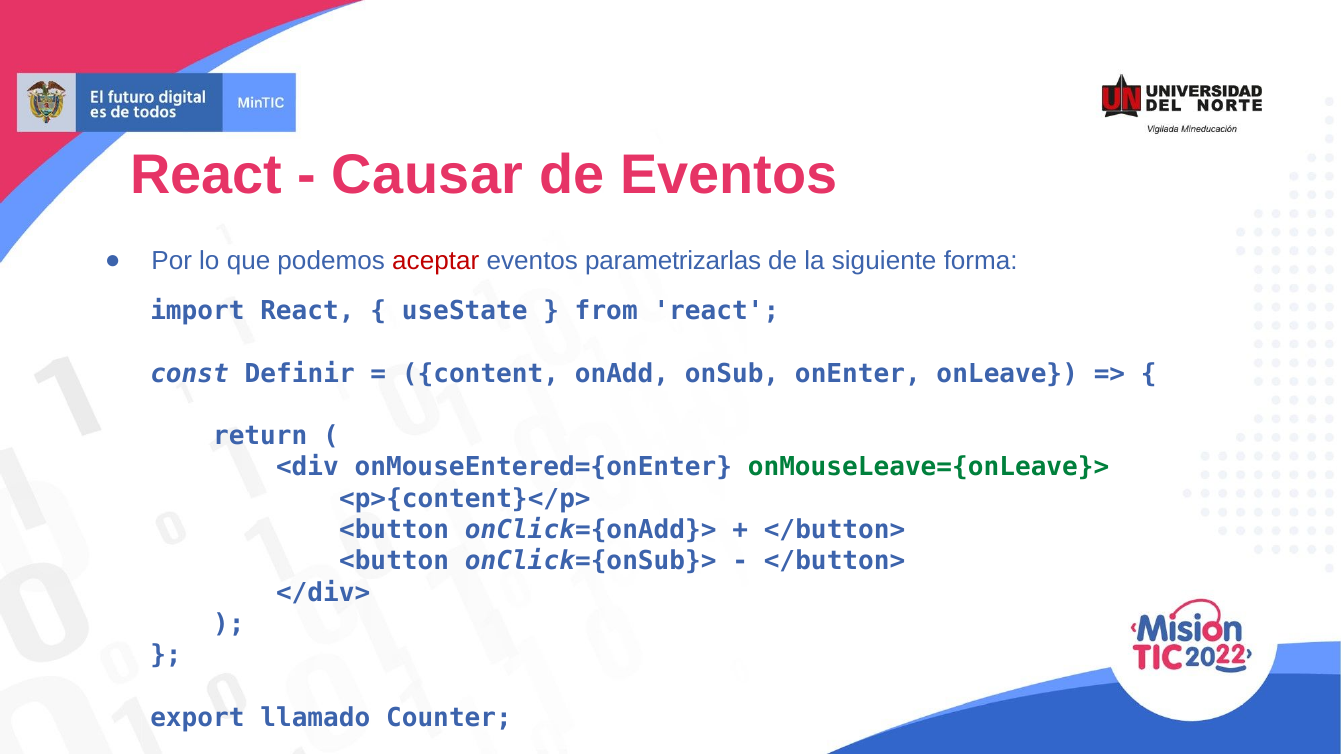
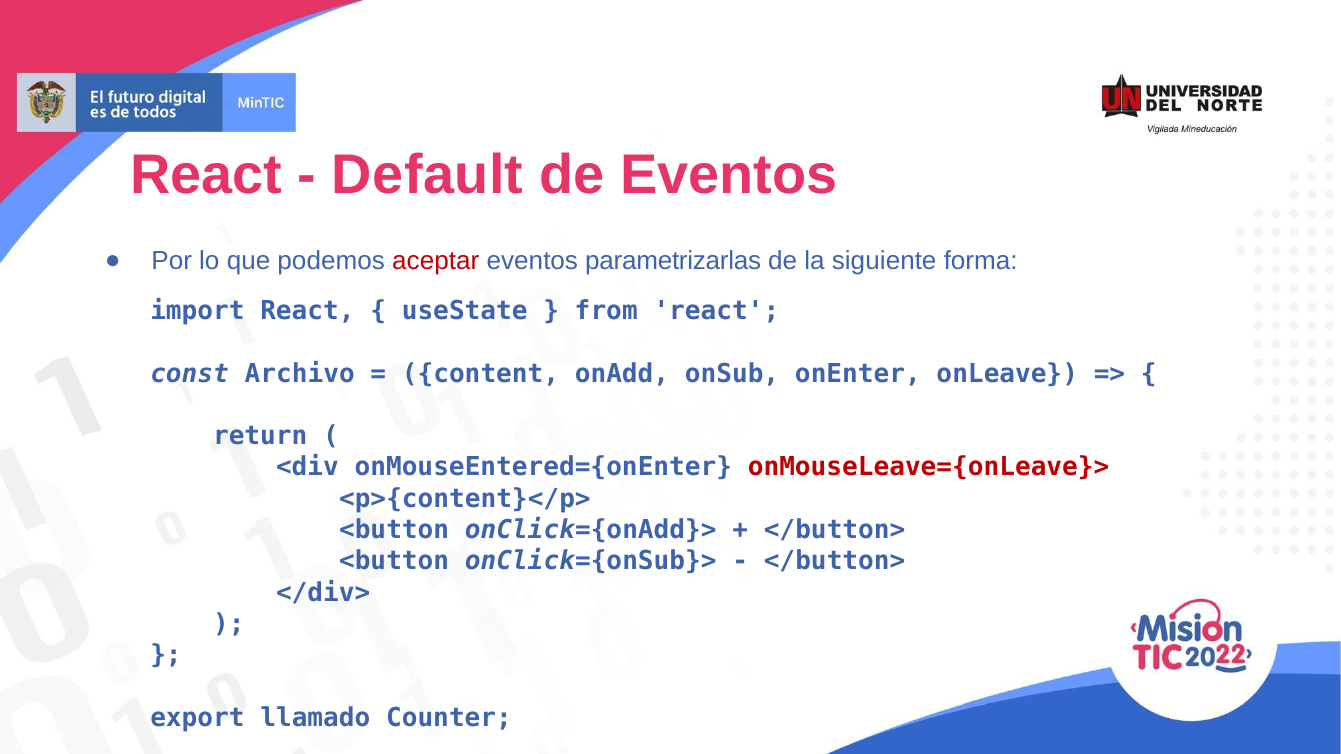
Causar: Causar -> Default (428, 175)
Definir: Definir -> Archivo (300, 374)
onMouseLeave={onLeave}> colour: green -> red (929, 468)
